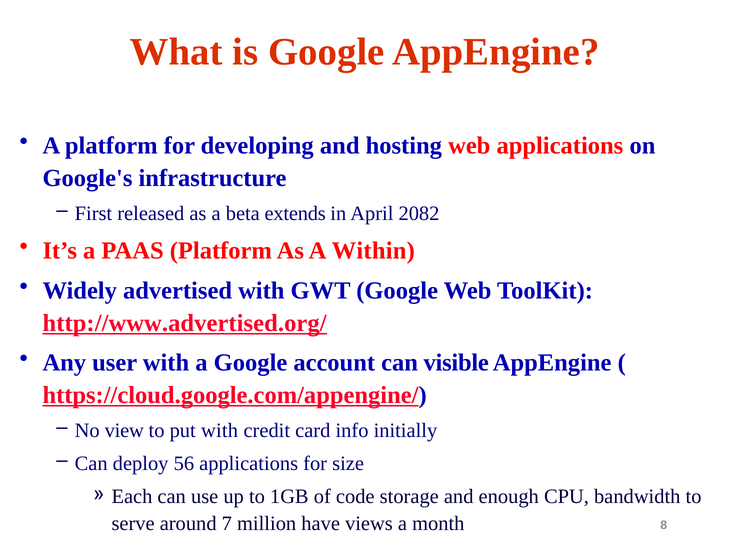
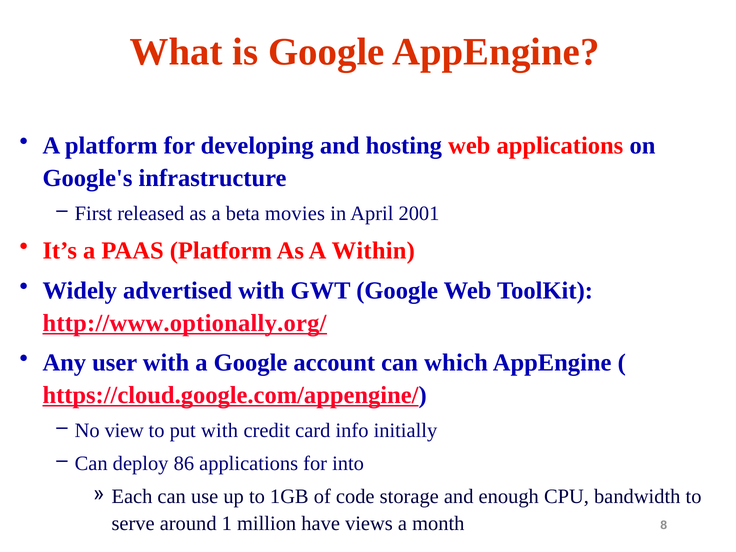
extends: extends -> movies (295, 213)
2082: 2082 -> 2001 (419, 213)
http://www.advertised.org/: http://www.advertised.org/ -> http://www.optionally.org/ (184, 323)
visible: visible -> which (456, 363)
56: 56 -> 86 (184, 463)
size: size -> into (348, 463)
7: 7 -> 1 (227, 524)
